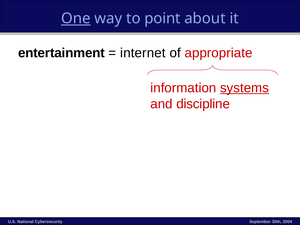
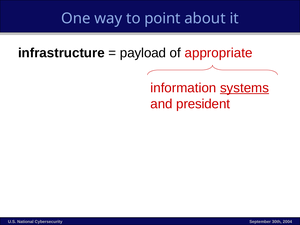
One underline: present -> none (76, 19)
entertainment: entertainment -> infrastructure (61, 53)
internet: internet -> payload (143, 53)
discipline: discipline -> president (203, 104)
